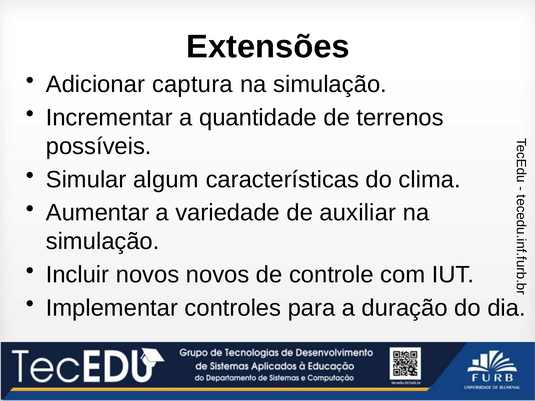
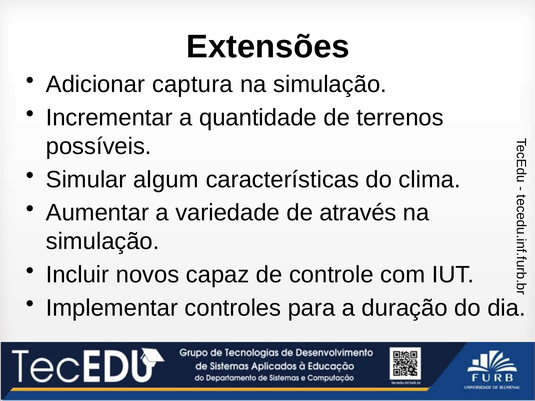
auxiliar: auxiliar -> através (358, 213)
novos novos: novos -> capaz (218, 275)
